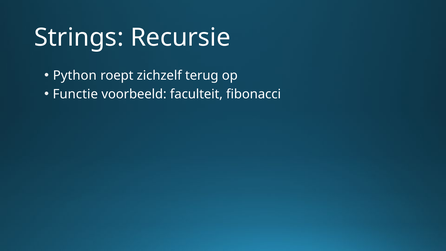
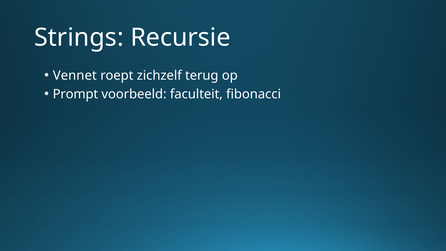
Python: Python -> Vennet (75, 75)
Functie: Functie -> Prompt (75, 94)
